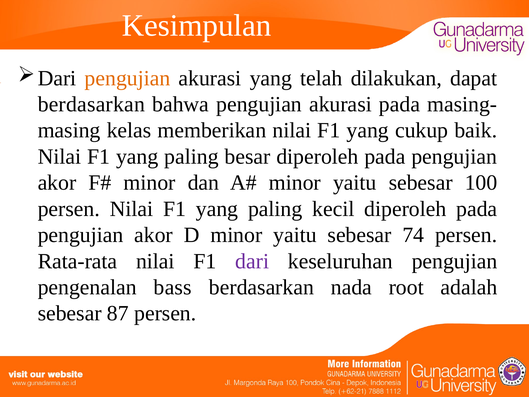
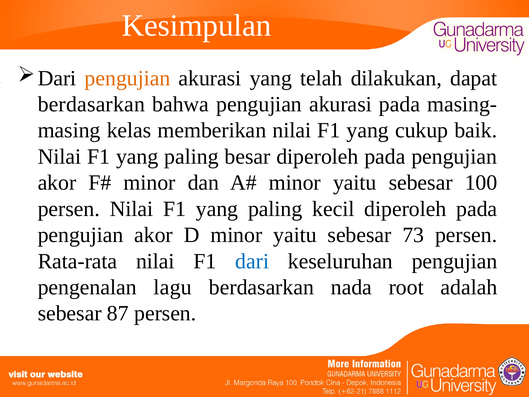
74: 74 -> 73 (413, 235)
dari colour: purple -> blue (252, 261)
bass: bass -> lagu (173, 287)
